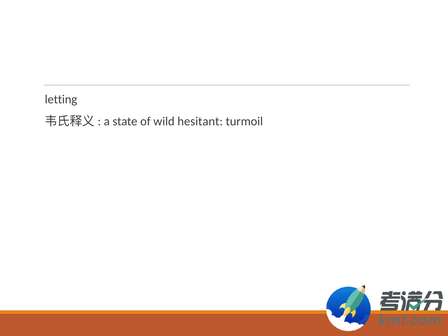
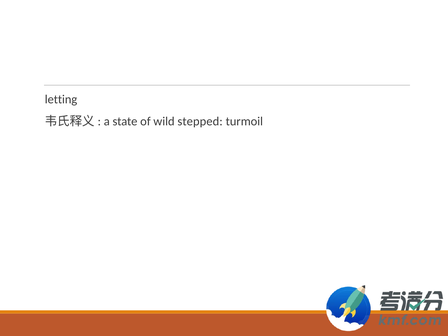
hesitant: hesitant -> stepped (200, 121)
